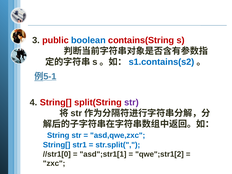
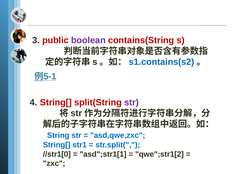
boolean colour: blue -> purple (88, 40)
